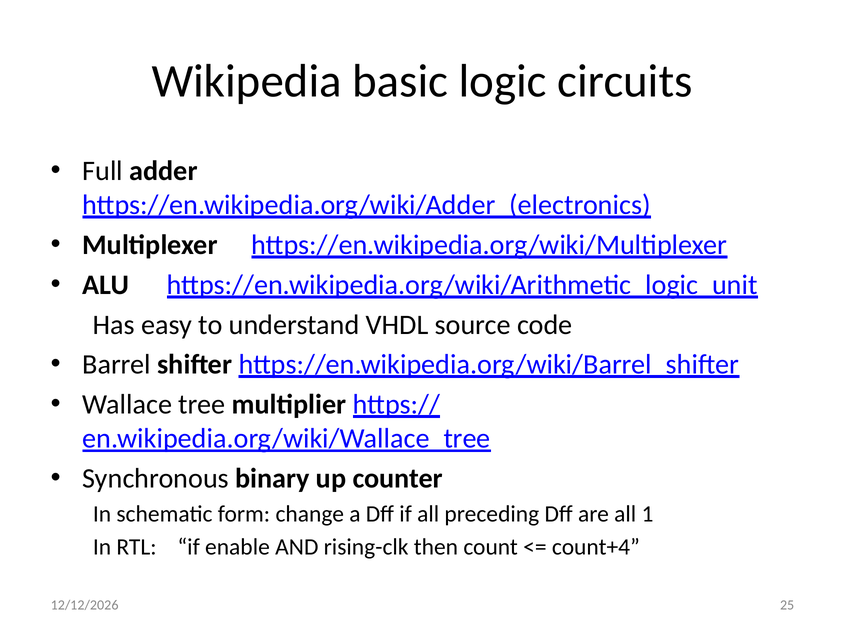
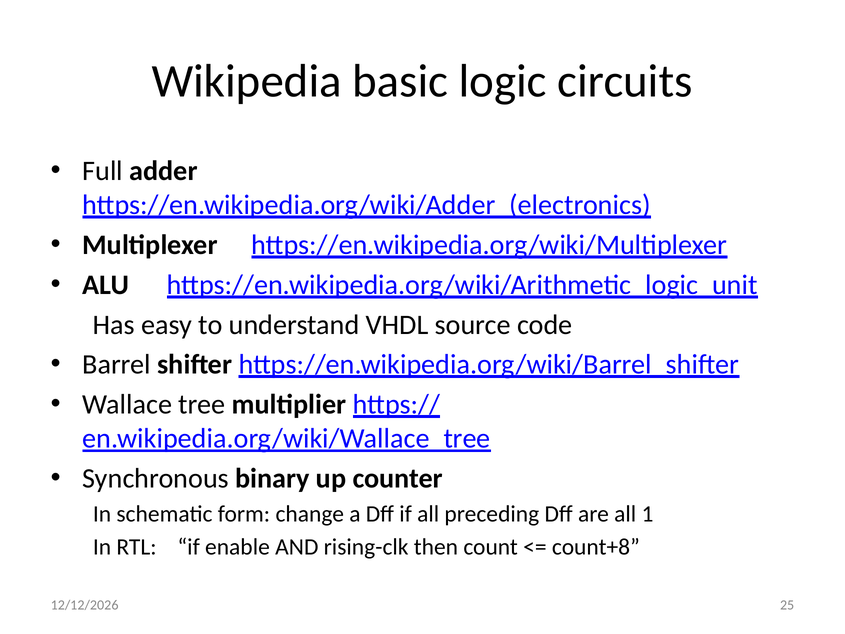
count+4: count+4 -> count+8 (596, 547)
